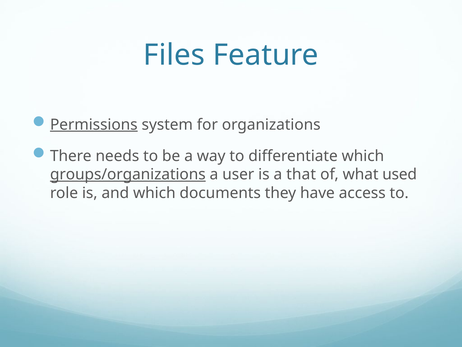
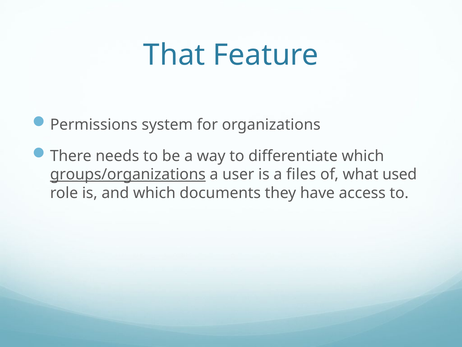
Files: Files -> That (174, 55)
Permissions underline: present -> none (94, 124)
that: that -> files (301, 174)
